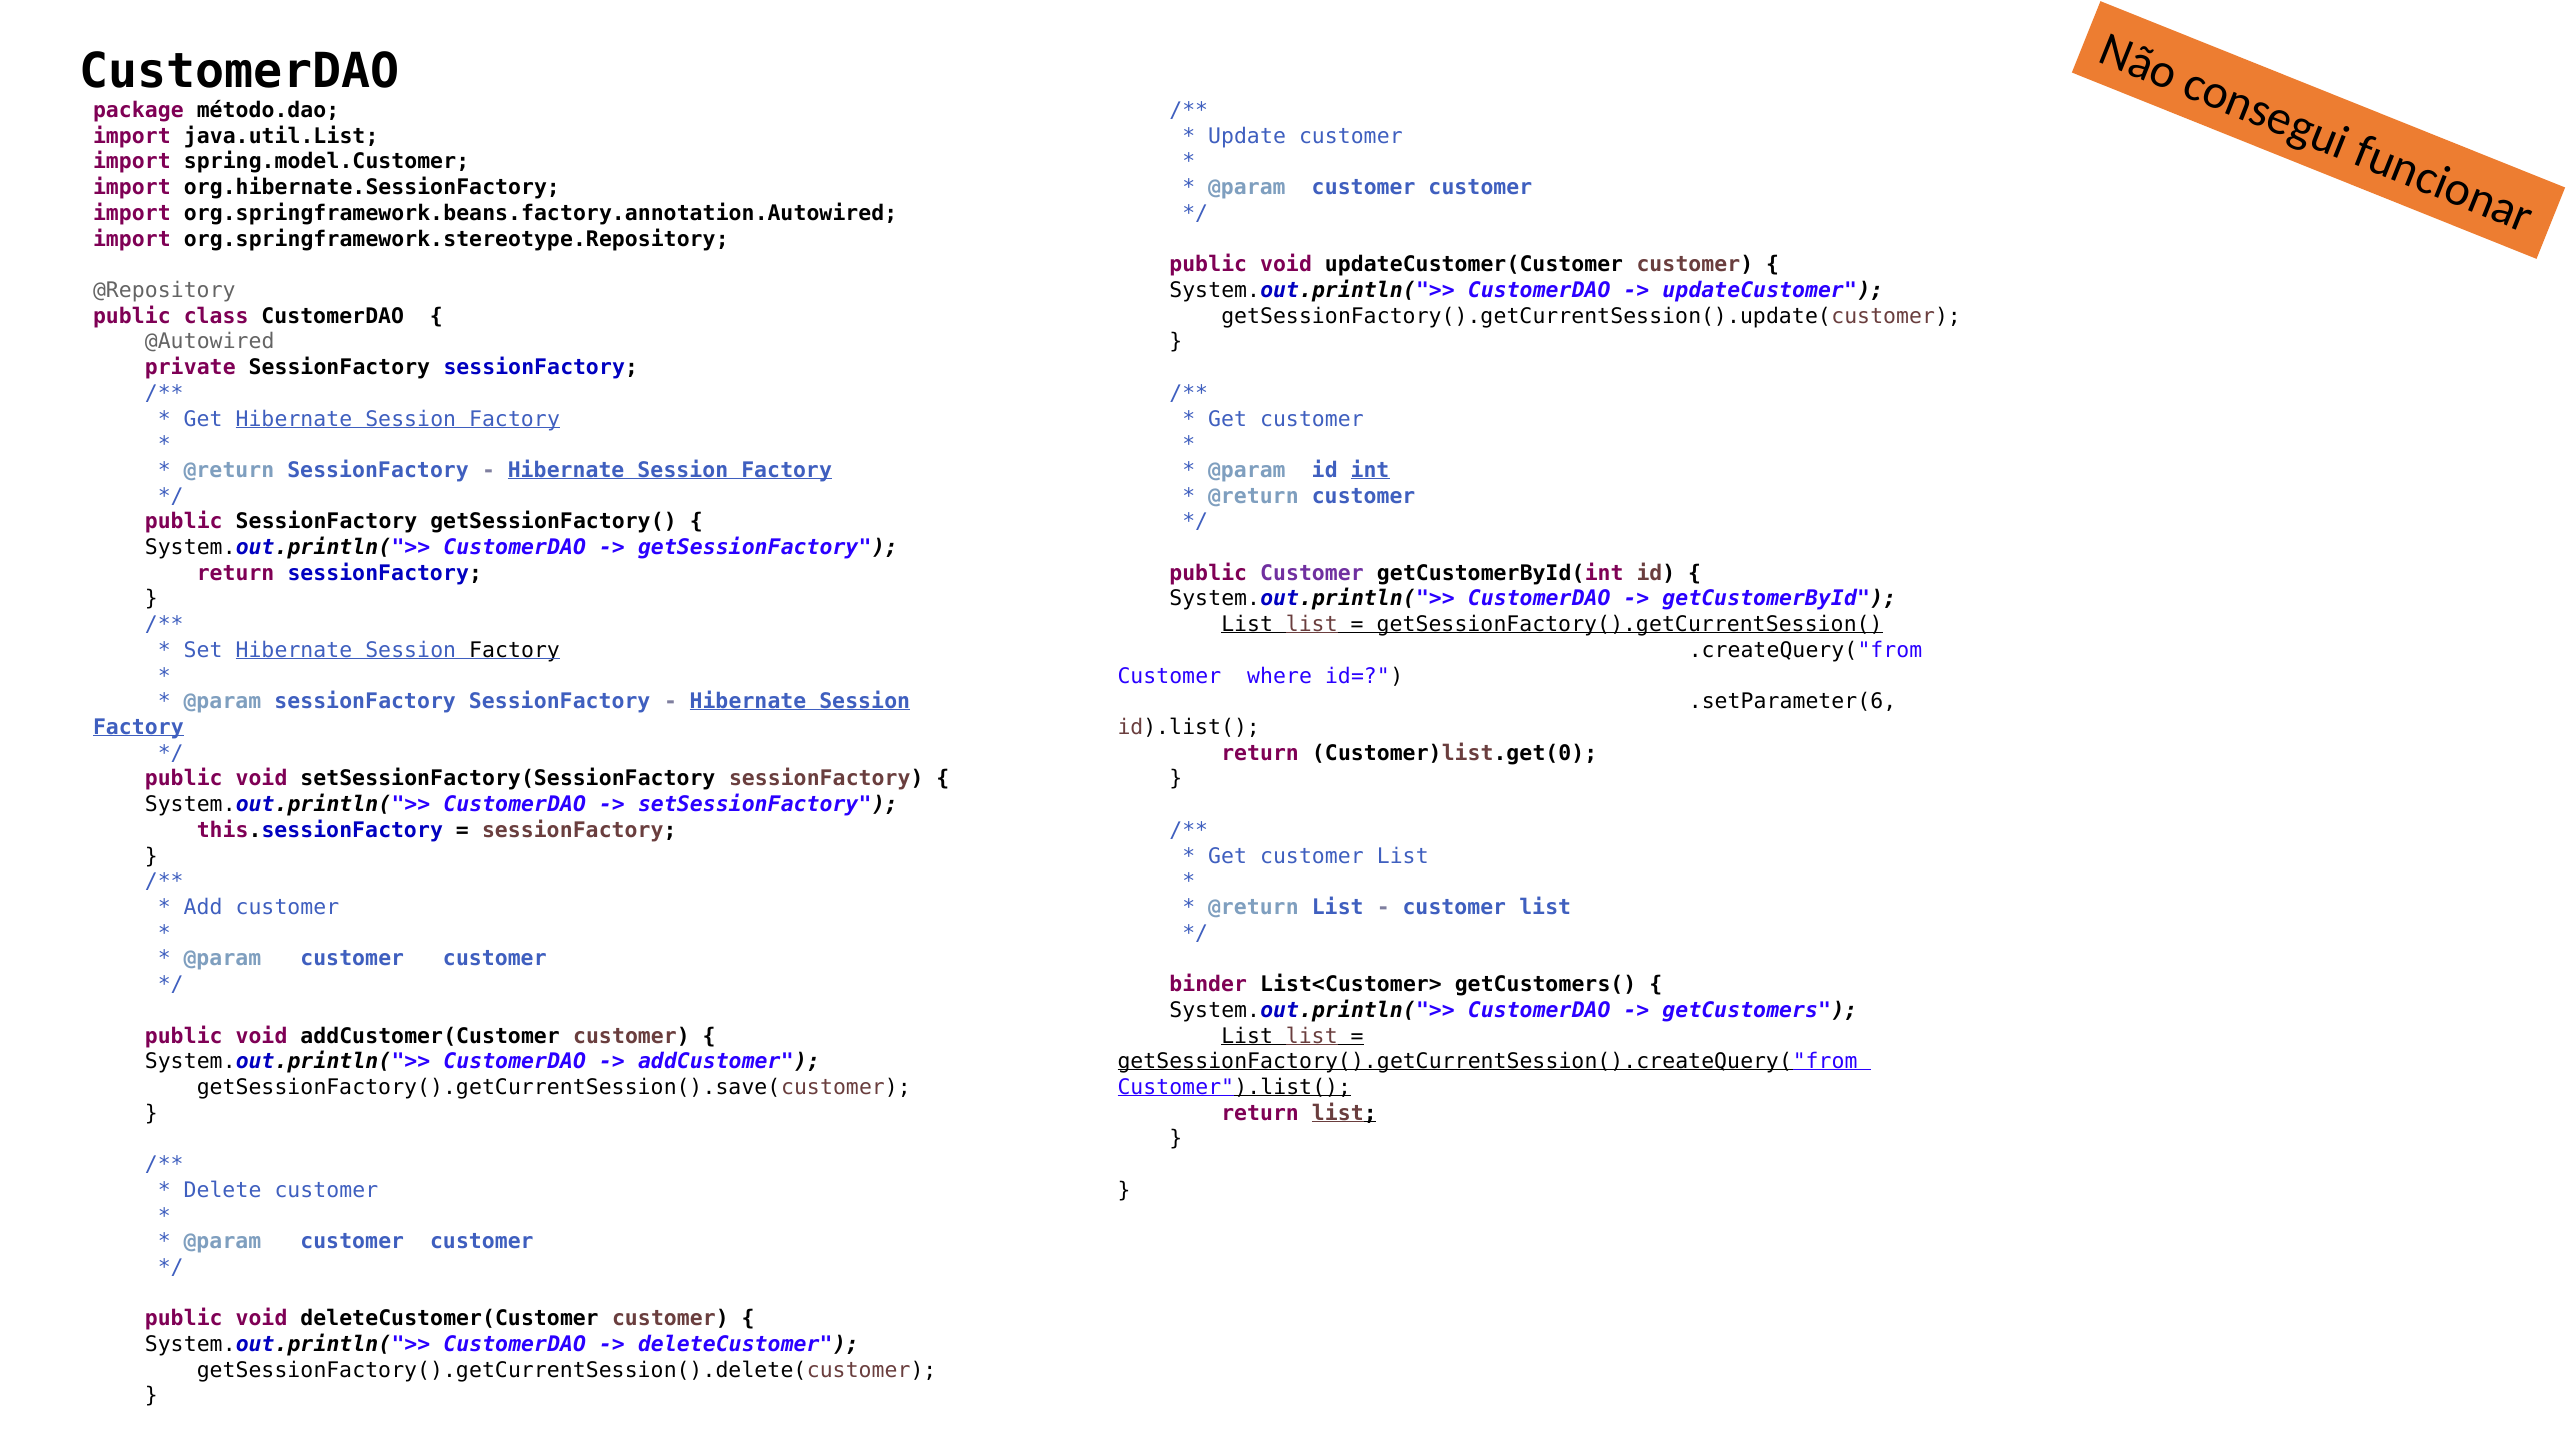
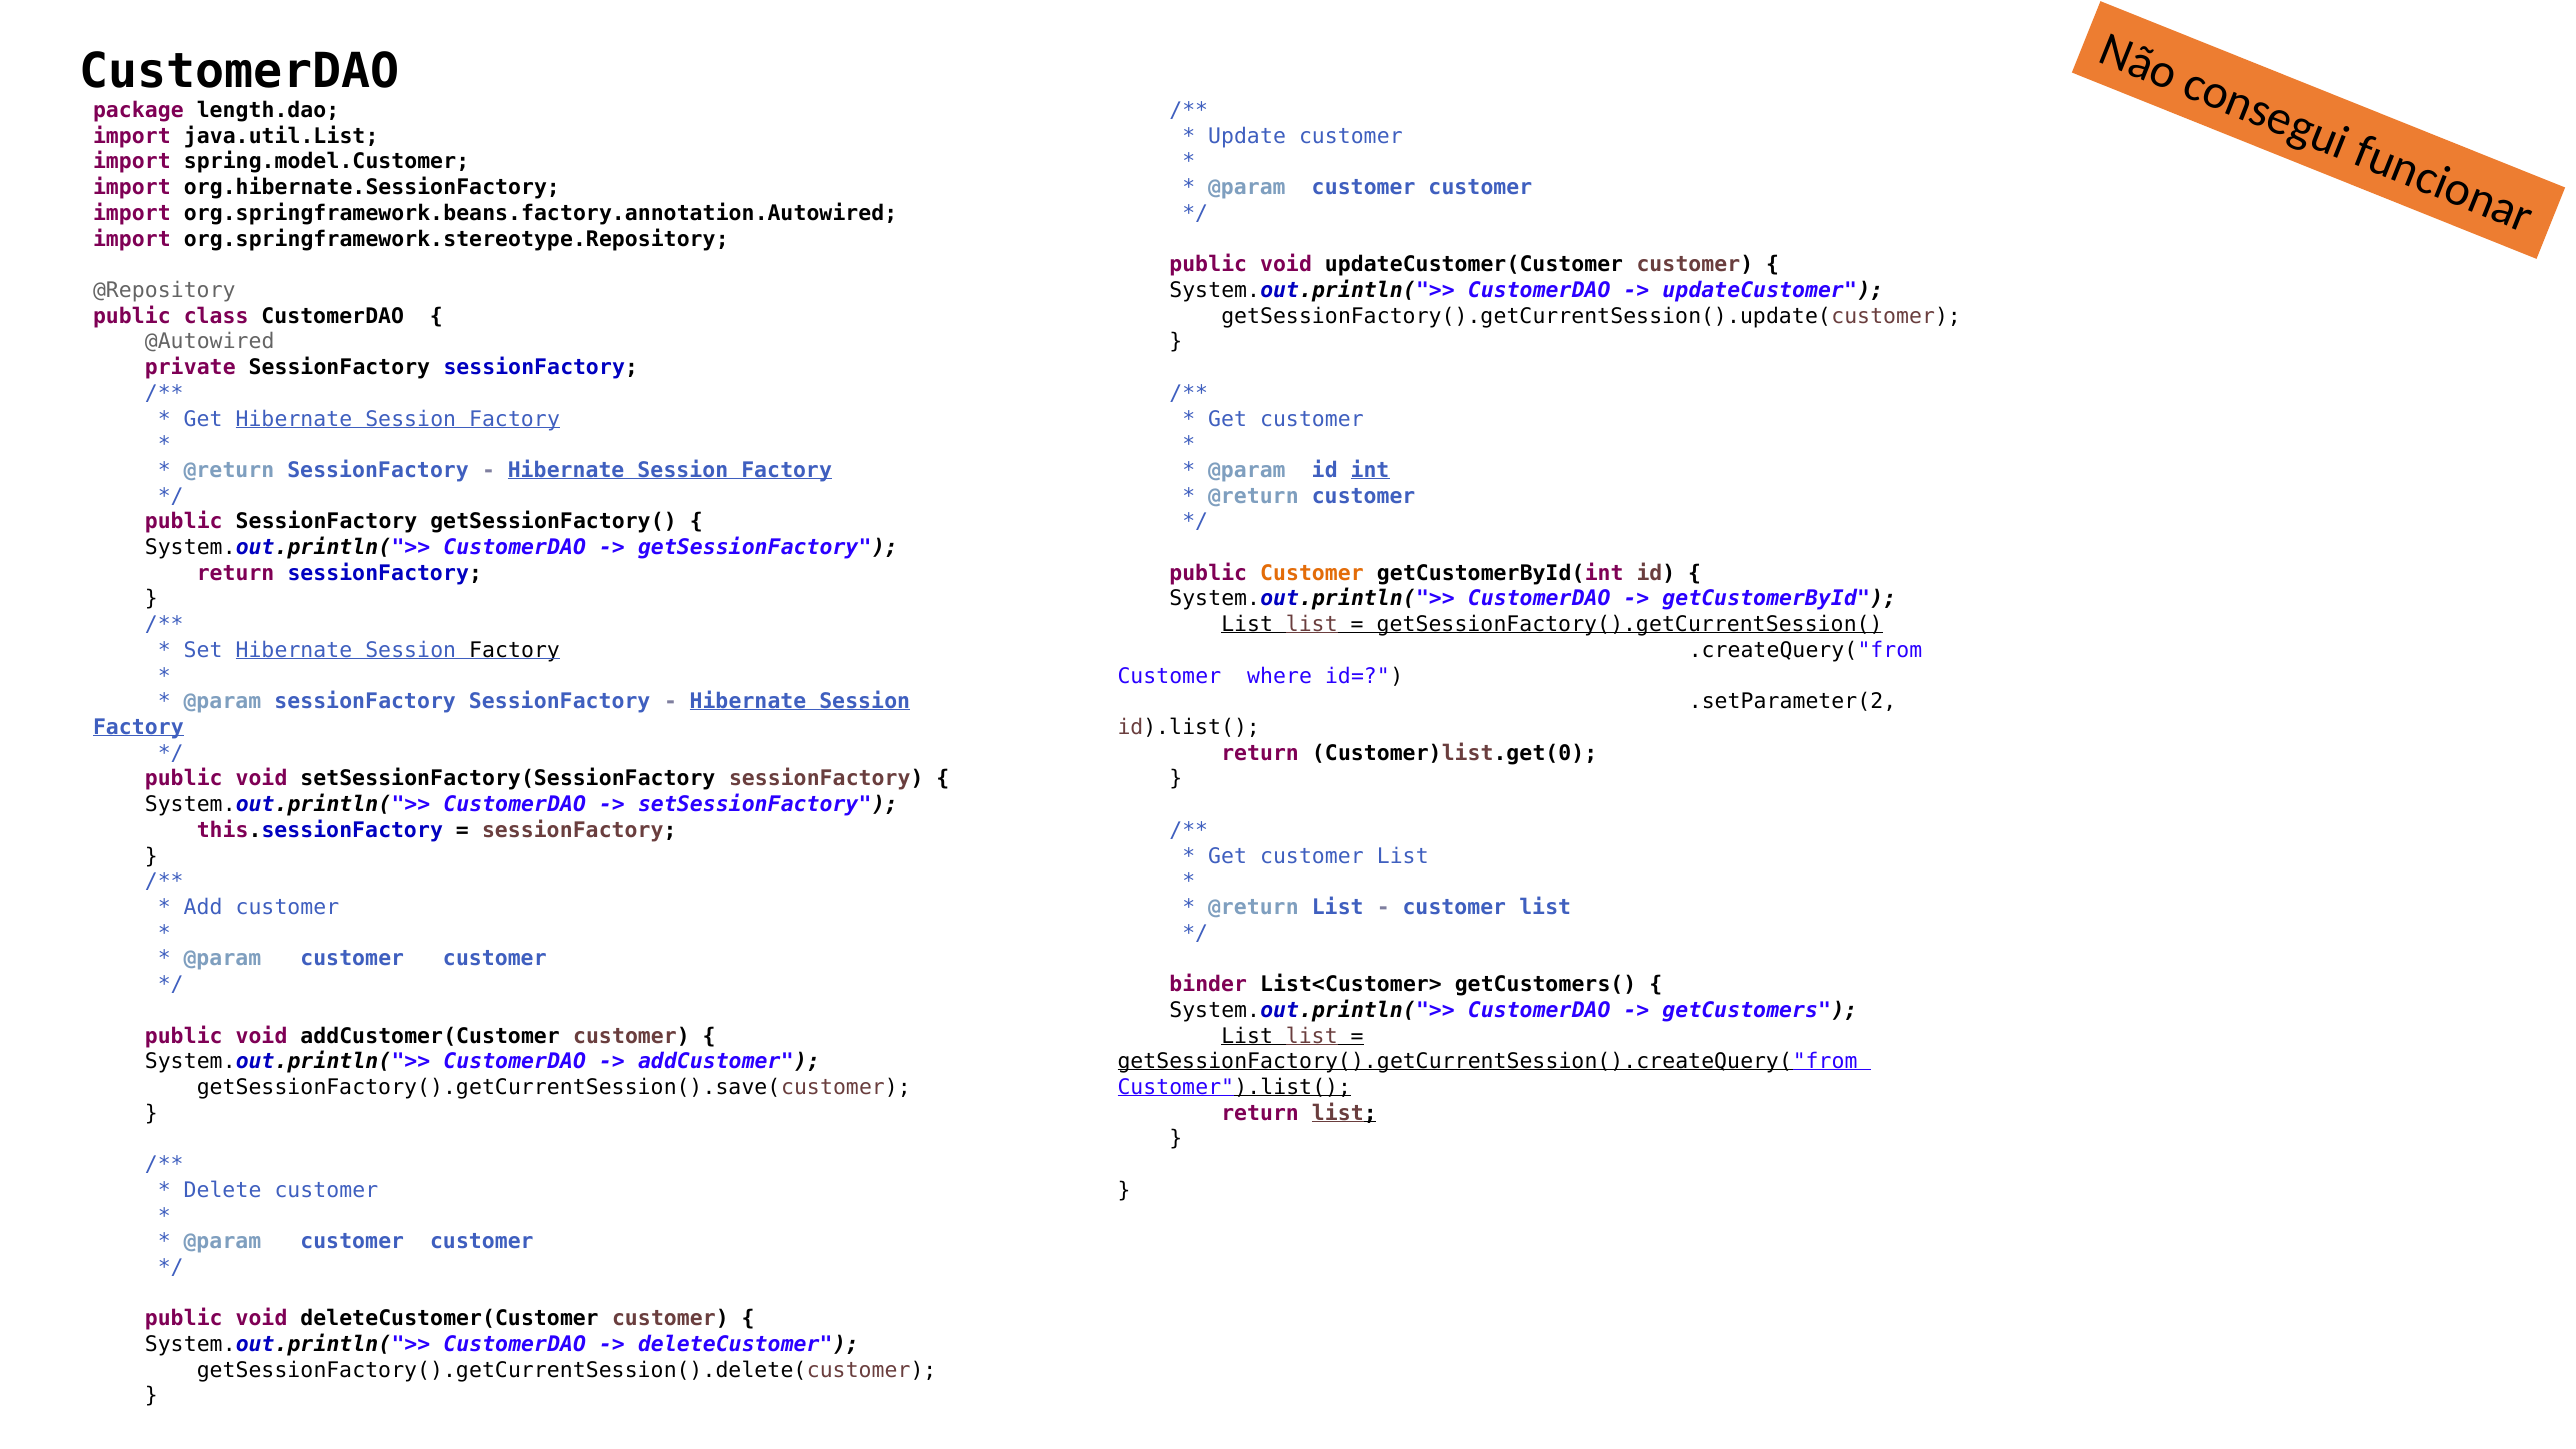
método.dao: método.dao -> length.dao (268, 110)
Customer colour: purple -> orange (1312, 573)
.setParameter(6: .setParameter(6 -> .setParameter(2 (1793, 702)
